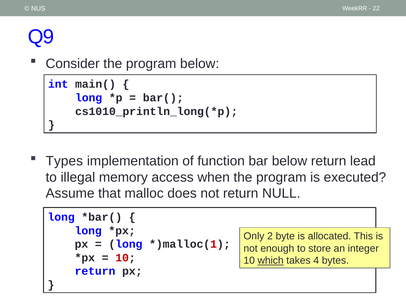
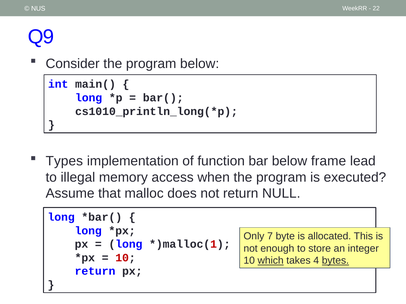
below return: return -> frame (329, 161)
2: 2 -> 7 (270, 237)
bytes underline: none -> present (335, 261)
